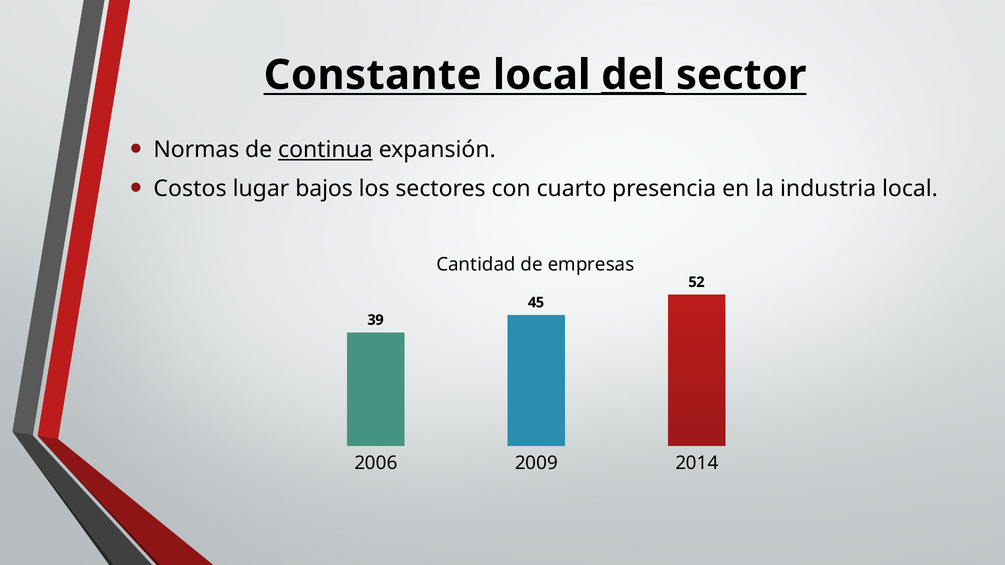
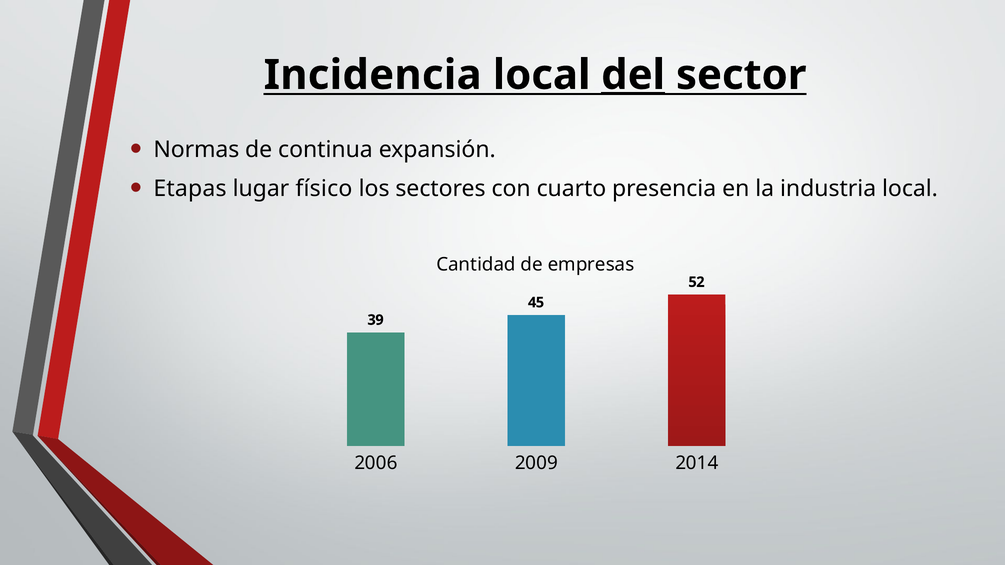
Constante: Constante -> Incidencia (373, 75)
continua underline: present -> none (325, 150)
Costos: Costos -> Etapas (190, 189)
bajos: bajos -> físico (324, 189)
